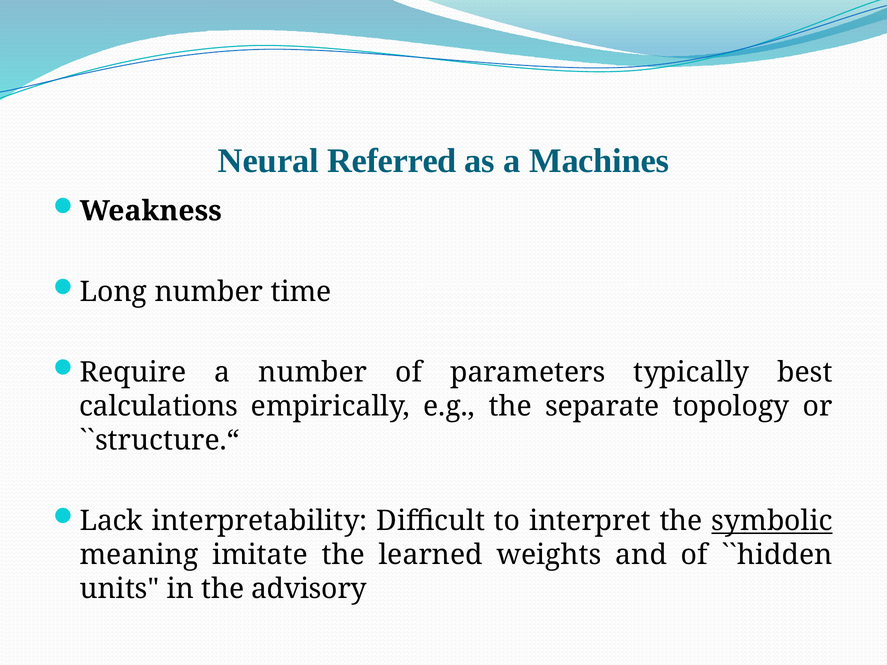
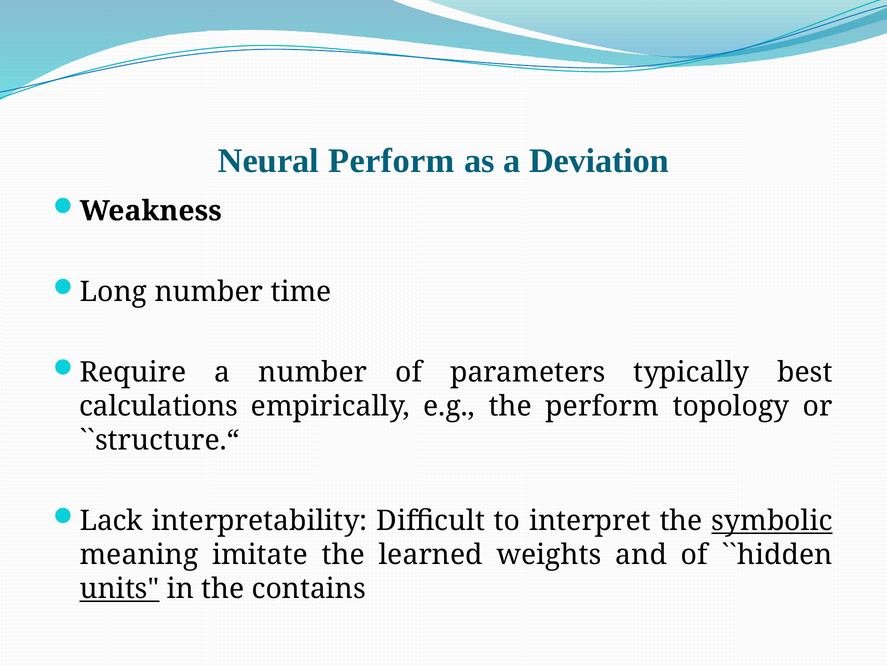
Neural Referred: Referred -> Perform (391, 161)
Machines: Machines -> Deviation (599, 161)
the separate: separate -> perform (602, 407)
units underline: none -> present (119, 589)
advisory: advisory -> contains (309, 589)
